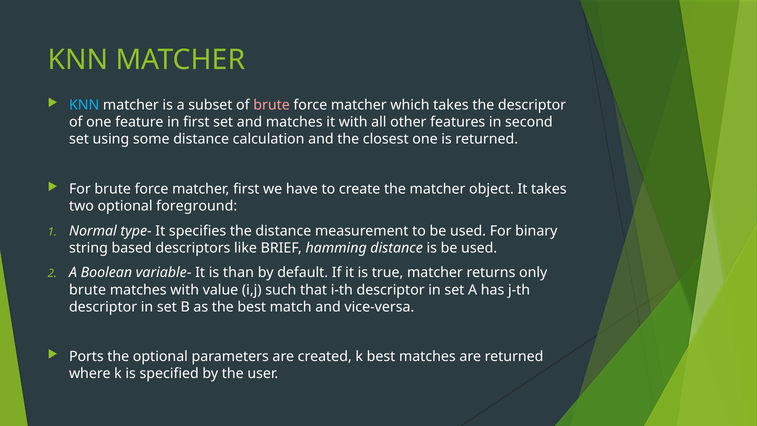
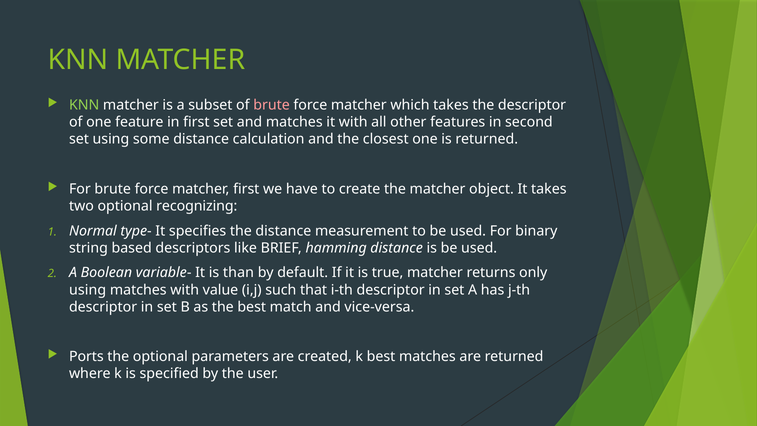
KNN colour: light blue -> light green (84, 105)
foreground: foreground -> recognizing (197, 206)
brute: brute -> using (88, 290)
